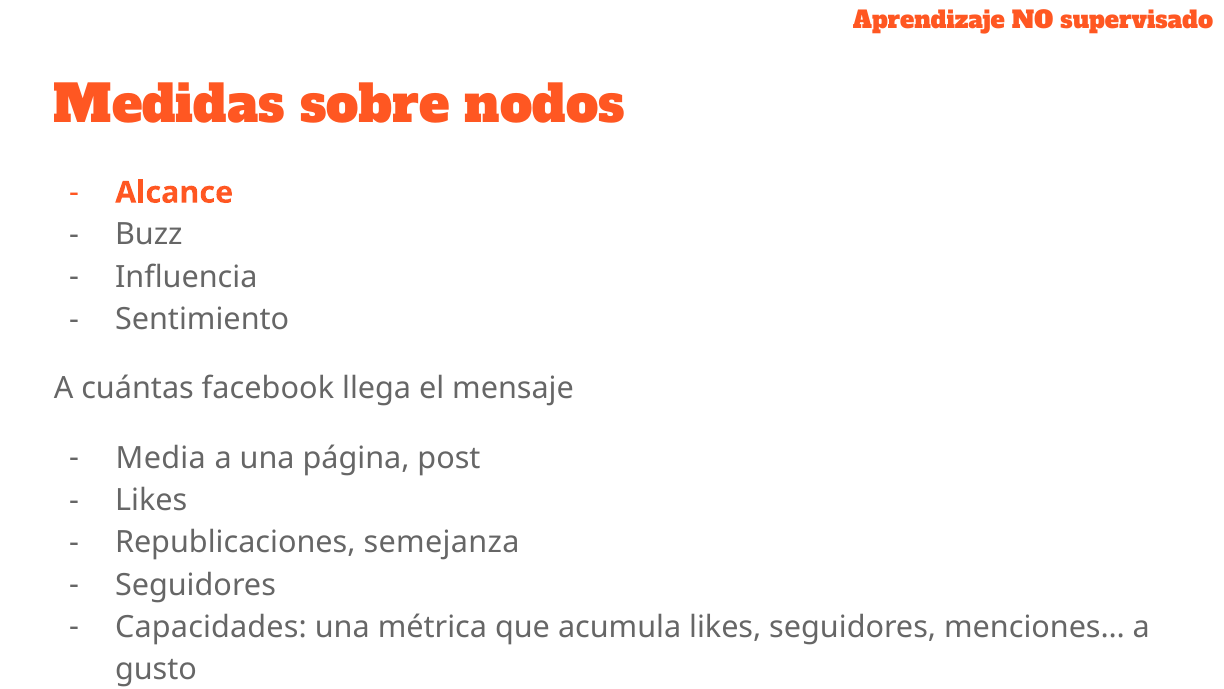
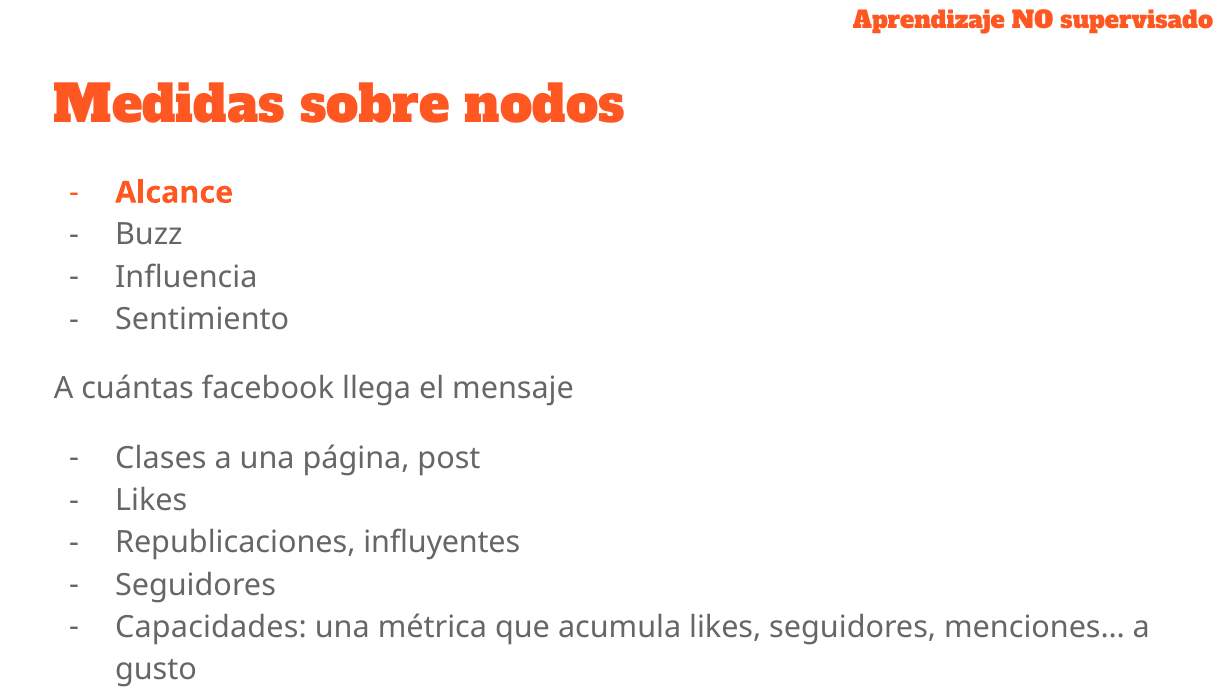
Media: Media -> Clases (161, 458)
semejanza: semejanza -> influyentes (442, 542)
